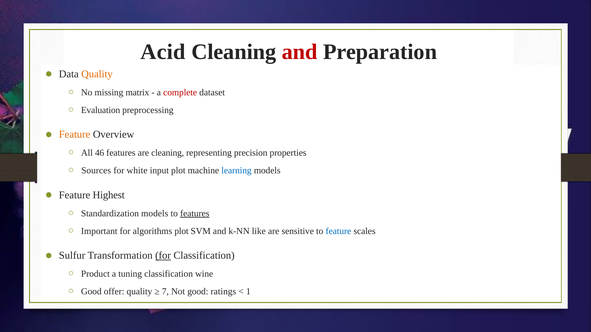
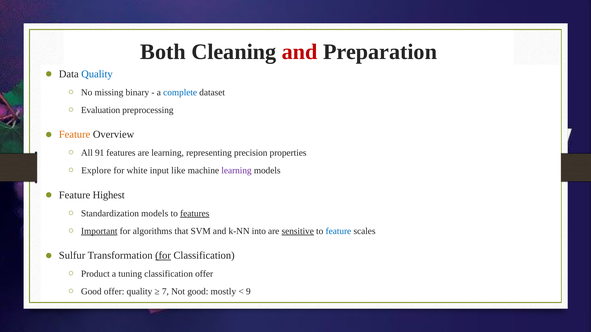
Acid: Acid -> Both (163, 52)
Quality colour: orange -> blue (97, 74)
matrix: matrix -> binary (137, 92)
complete colour: red -> blue (180, 92)
46: 46 -> 91 (100, 153)
are cleaning: cleaning -> learning (168, 153)
Sources: Sources -> Explore (96, 171)
input plot: plot -> like (178, 171)
learning colour: blue -> purple (237, 171)
Important underline: none -> present (99, 231)
algorithms plot: plot -> that (181, 231)
like: like -> into (259, 231)
sensitive underline: none -> present (298, 231)
classification wine: wine -> offer (204, 274)
ratings: ratings -> mostly (223, 292)
1: 1 -> 9 (248, 292)
